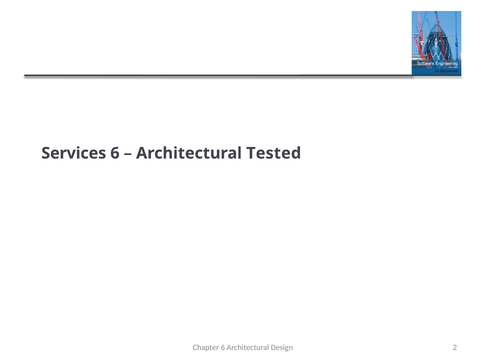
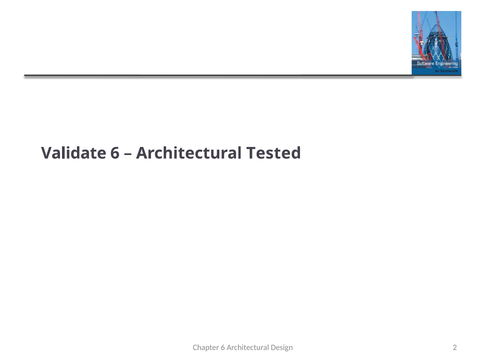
Services: Services -> Validate (74, 153)
